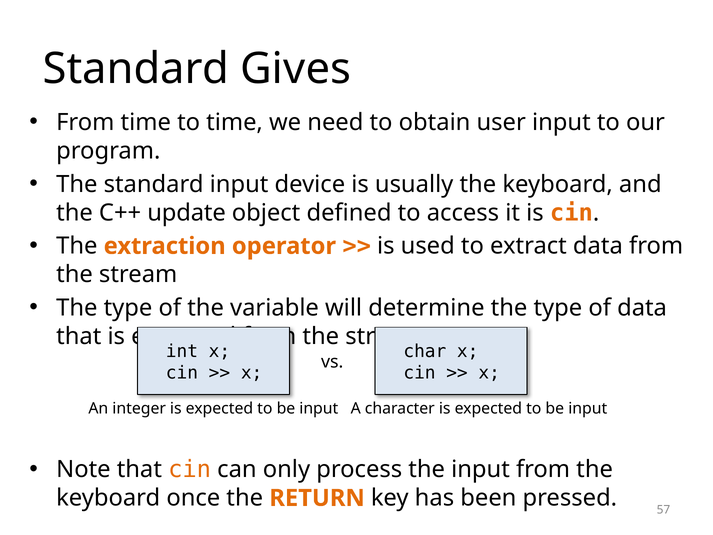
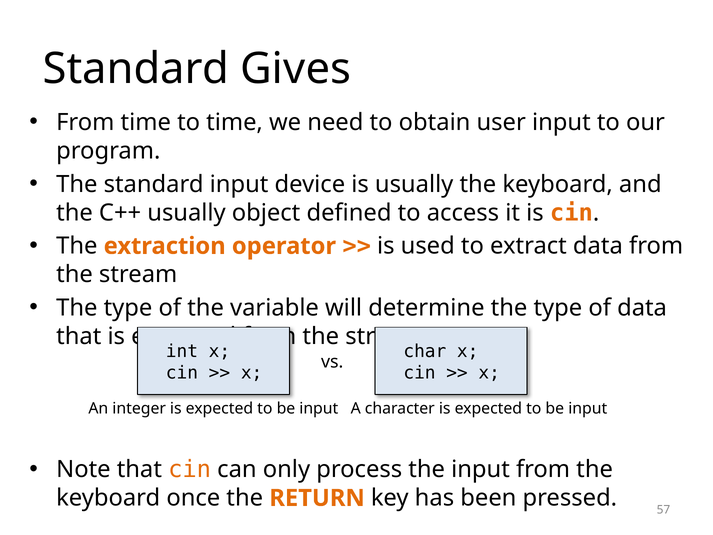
C++ update: update -> usually (187, 213)
